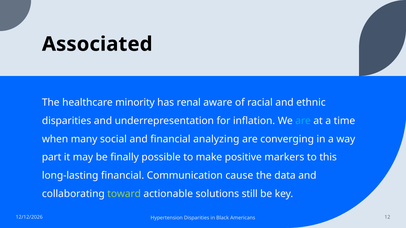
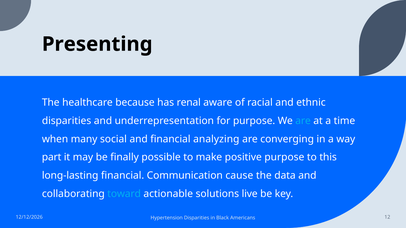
Associated: Associated -> Presenting (97, 44)
minority: minority -> because (135, 103)
for inflation: inflation -> purpose (254, 121)
positive markers: markers -> purpose (284, 158)
toward colour: light green -> light blue (124, 194)
still: still -> live (250, 194)
